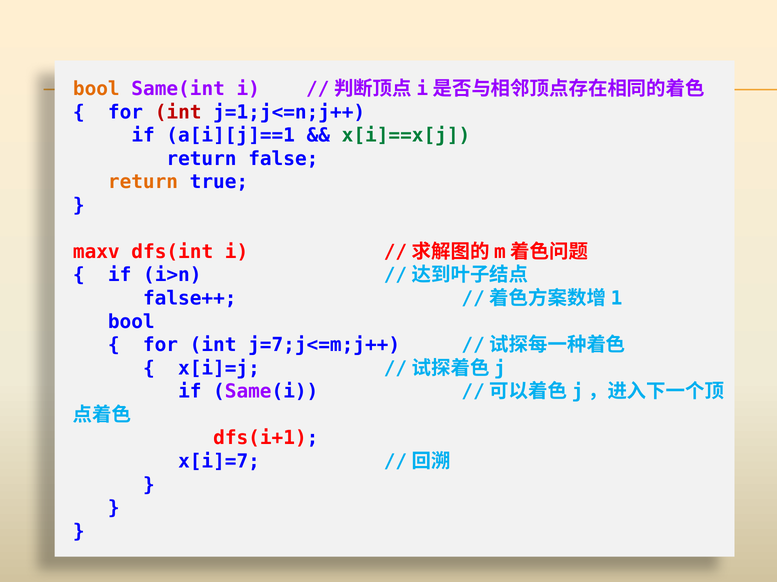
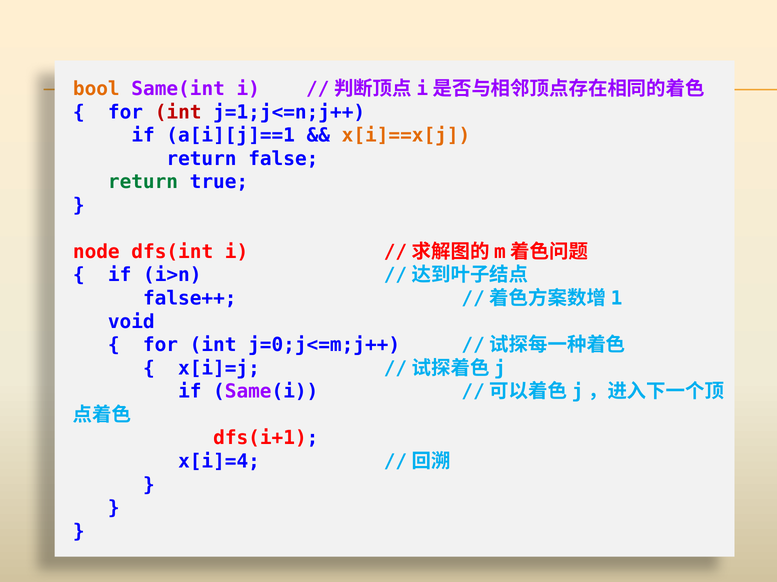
x[i]==x[j colour: green -> orange (406, 136)
return colour: orange -> green (143, 182)
maxv: maxv -> node (96, 252)
bool: bool -> void (131, 322)
j=7;j<=m;j++: j=7;j<=m;j++ -> j=0;j<=m;j++ (324, 345)
x[i]=7: x[i]=7 -> x[i]=4 (219, 462)
